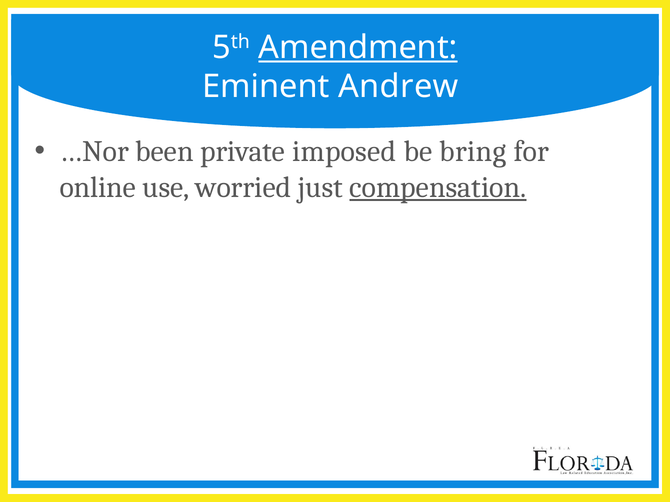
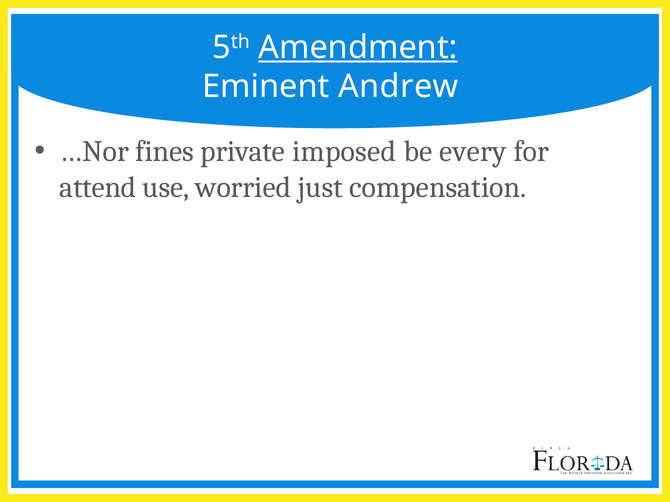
been: been -> fines (165, 152)
bring: bring -> every (473, 152)
online: online -> attend (98, 187)
compensation underline: present -> none (438, 187)
